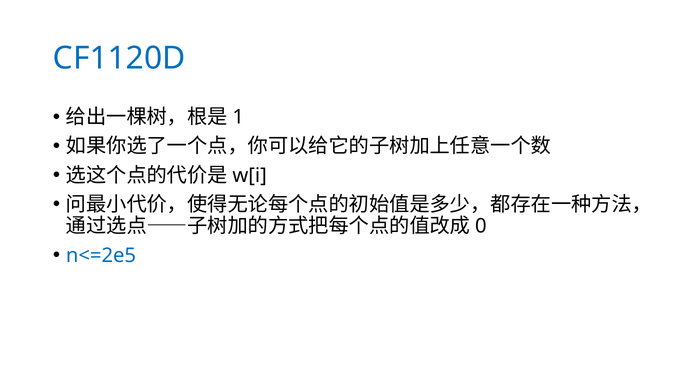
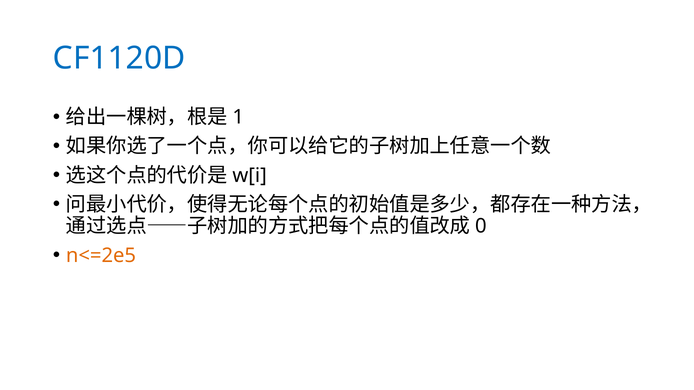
n<=2e5 colour: blue -> orange (101, 256)
